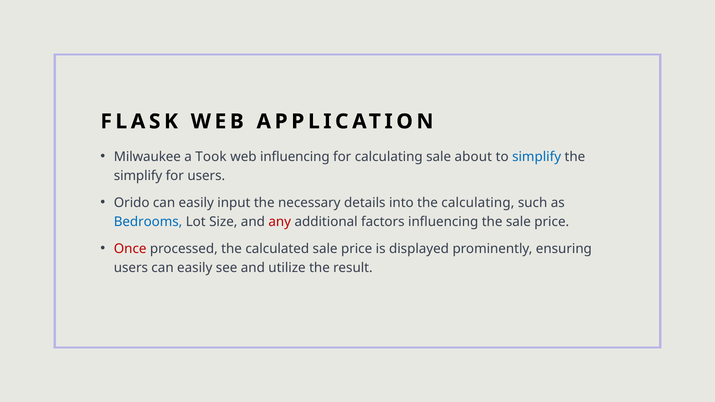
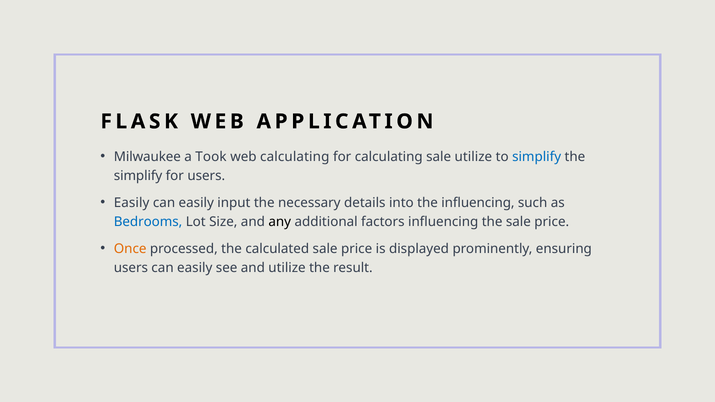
web influencing: influencing -> calculating (295, 157)
sale about: about -> utilize (473, 157)
Orido: Orido -> Easily (132, 203)
the calculating: calculating -> influencing (478, 203)
any colour: red -> black (280, 222)
Once colour: red -> orange (130, 249)
